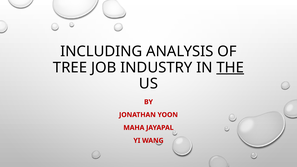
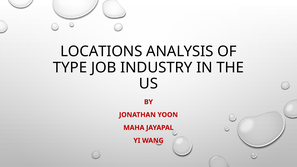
INCLUDING: INCLUDING -> LOCATIONS (101, 51)
TREE: TREE -> TYPE (70, 68)
THE underline: present -> none (230, 68)
